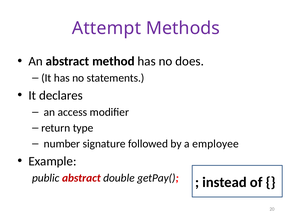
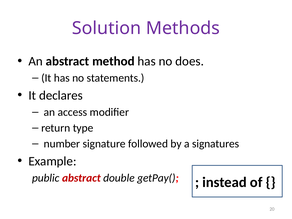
Attempt: Attempt -> Solution (107, 28)
employee: employee -> signatures (216, 144)
